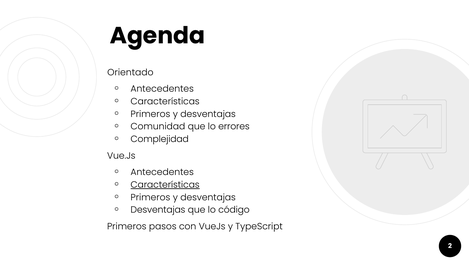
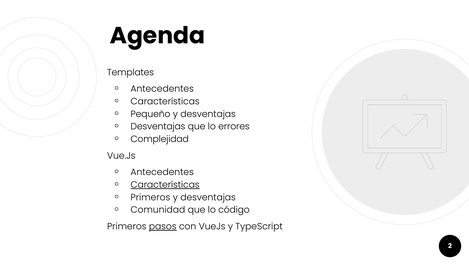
Orientado: Orientado -> Templates (130, 72)
Primeros: Primeros -> Pequeño (150, 114)
Comunidad: Comunidad -> Desventajas (158, 127)
Desventajas: Desventajas -> Comunidad (158, 210)
pasos underline: none -> present (163, 226)
